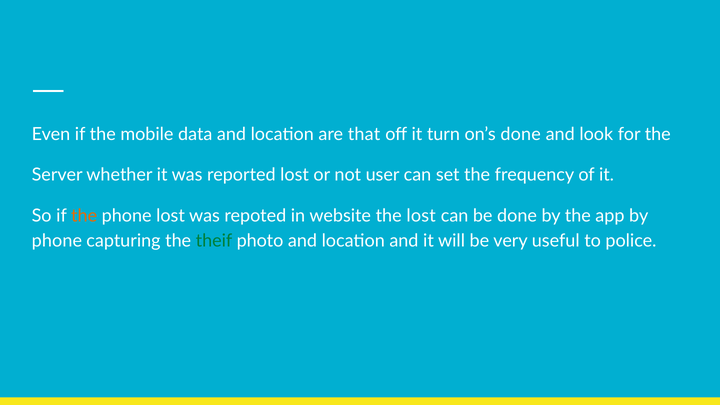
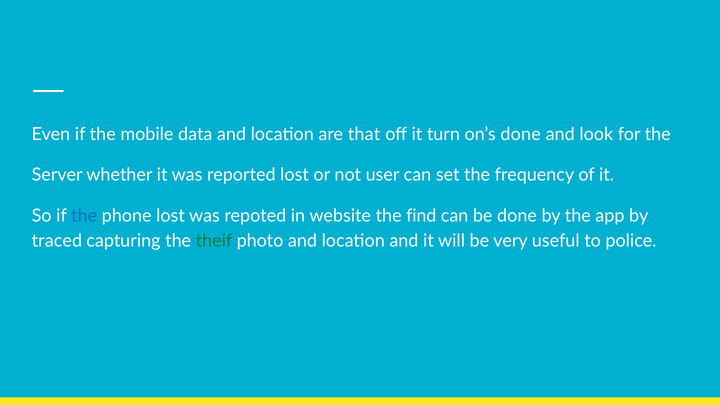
the colour: orange -> blue (84, 216)
the lost: lost -> find (421, 216)
phone: phone -> traced (57, 241)
